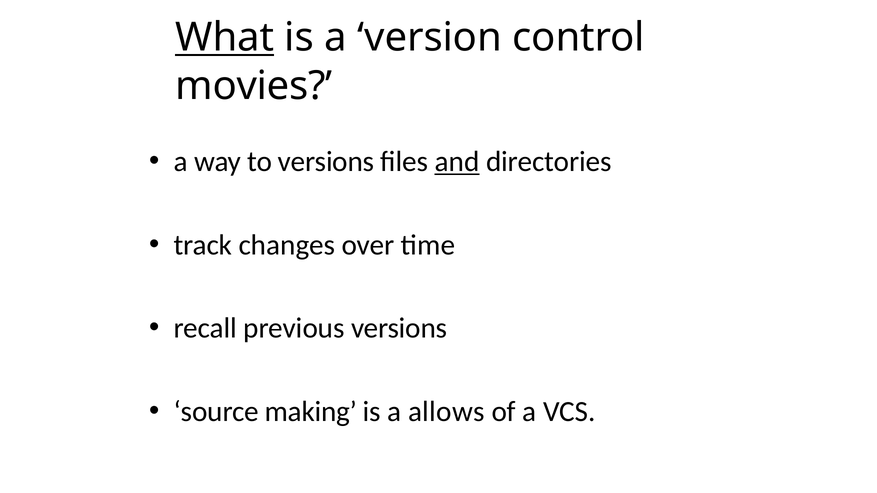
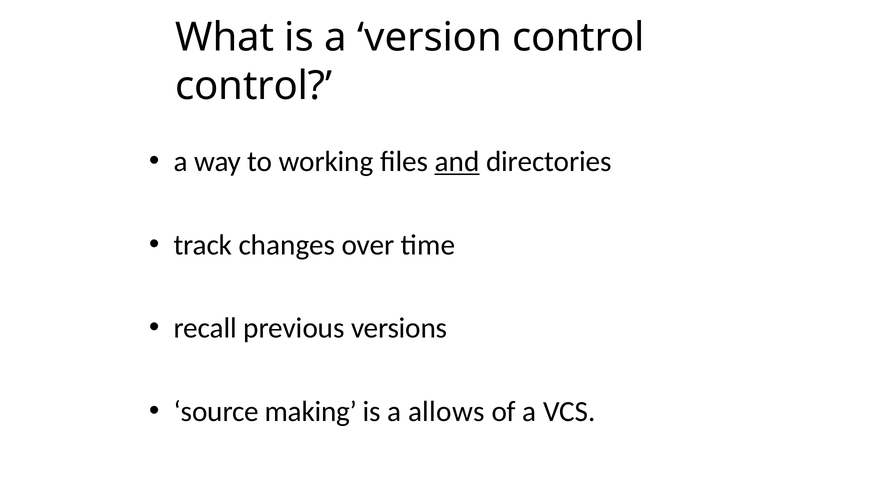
What underline: present -> none (225, 38)
movies: movies -> control (254, 86)
to versions: versions -> working (326, 162)
